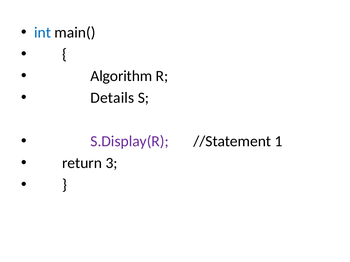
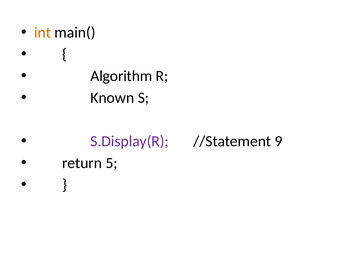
int colour: blue -> orange (43, 33)
Details: Details -> Known (112, 98)
1: 1 -> 9 (278, 142)
3: 3 -> 5 (112, 163)
